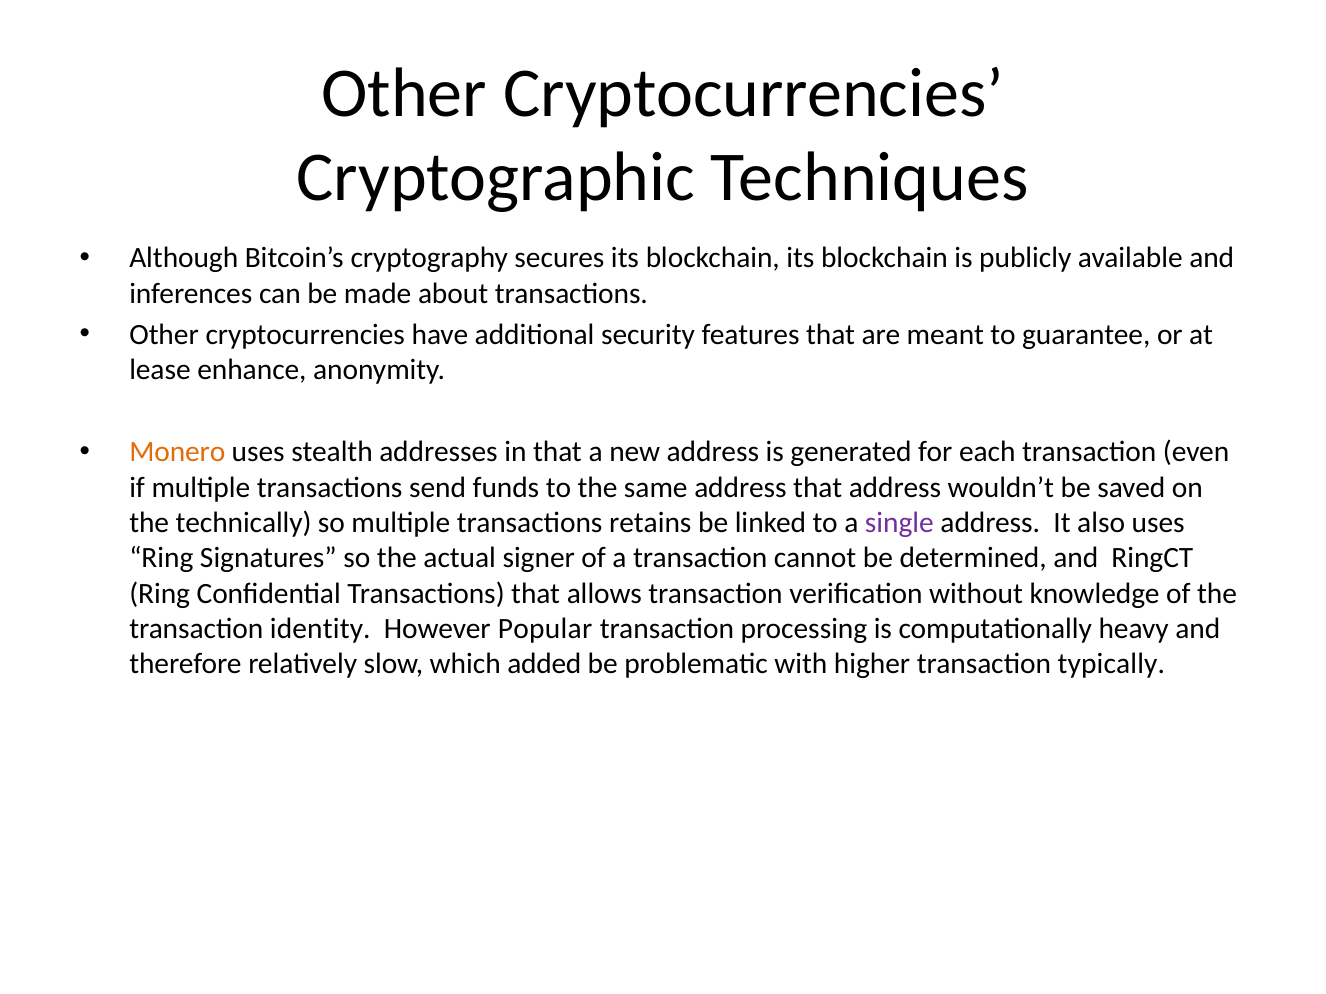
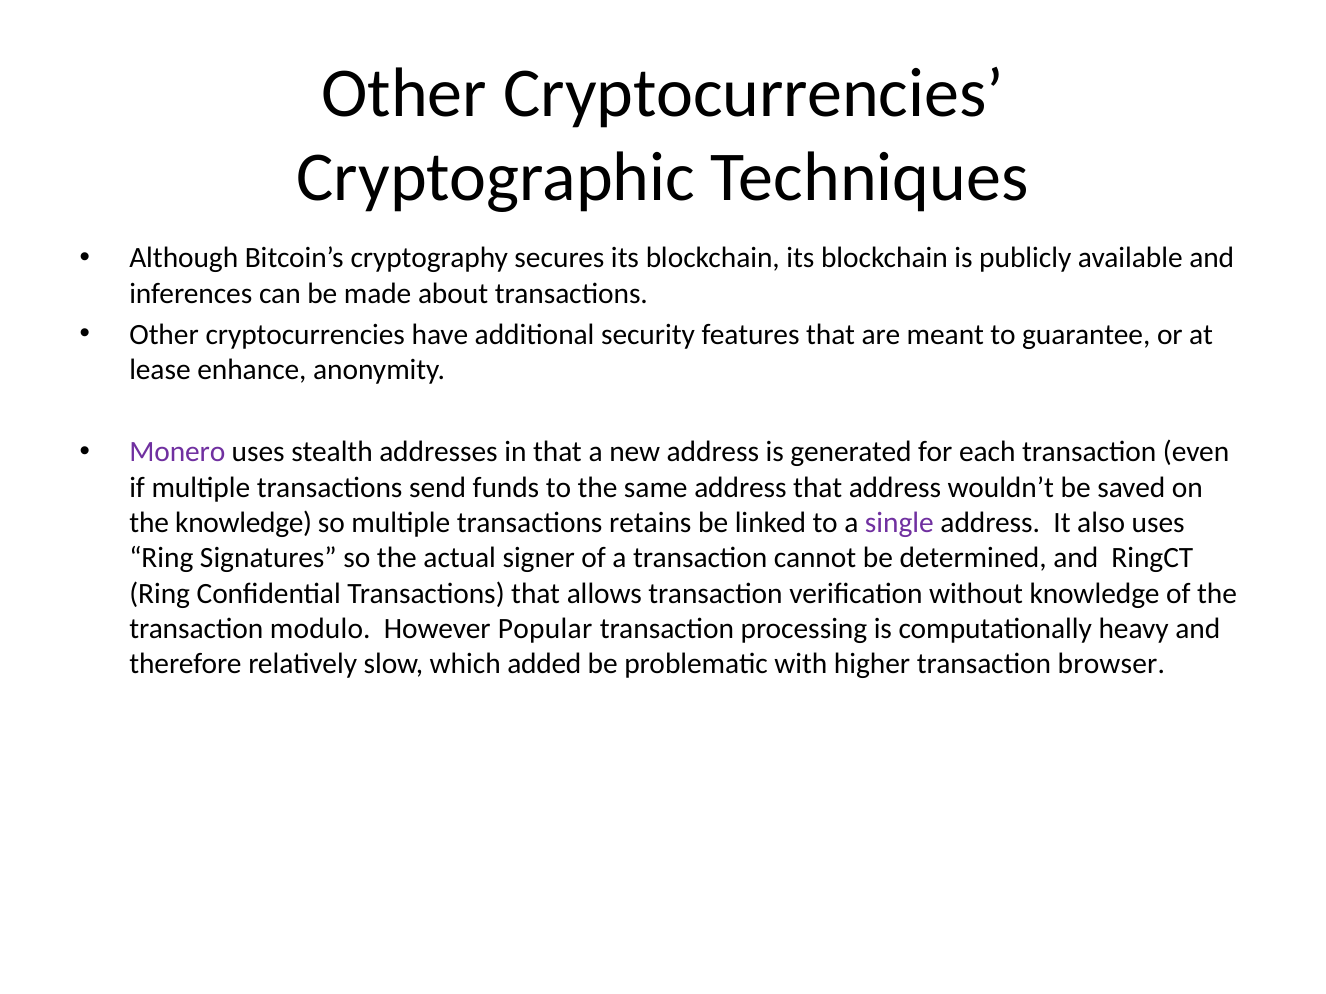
Monero colour: orange -> purple (177, 453)
the technically: technically -> knowledge (244, 523)
identity: identity -> modulo (320, 629)
typically: typically -> browser (1111, 664)
